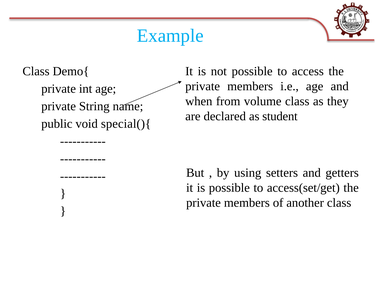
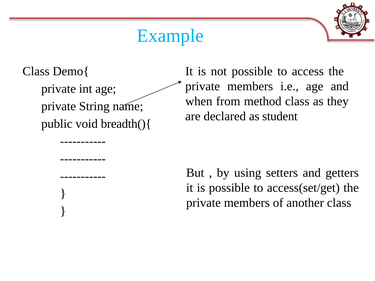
volume: volume -> method (263, 101)
special(){: special(){ -> breadth(){ (126, 124)
